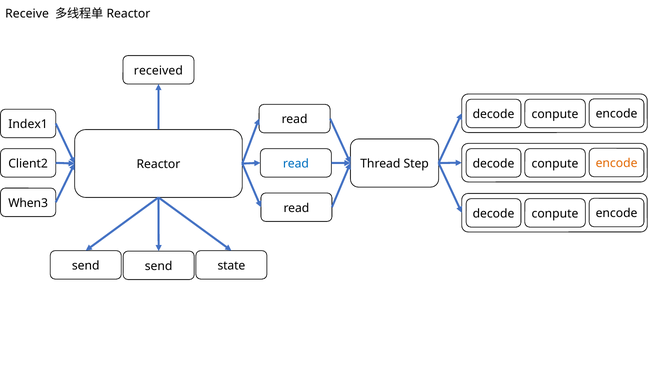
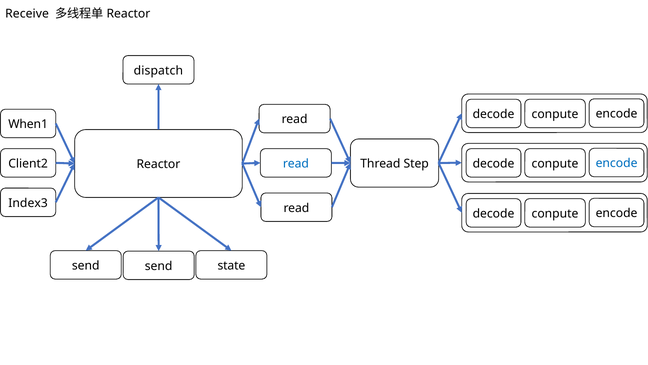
received: received -> dispatch (158, 71)
Index1: Index1 -> When1 (28, 124)
encode colour: orange -> blue (617, 163)
When3: When3 -> Index3 (28, 203)
